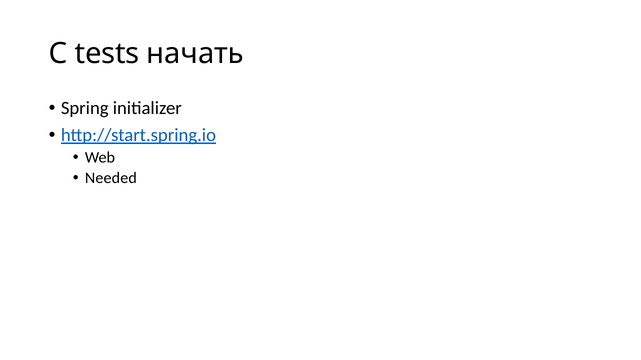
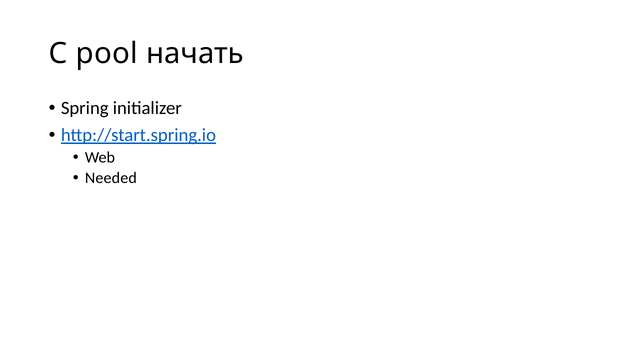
tests: tests -> pool (107, 54)
